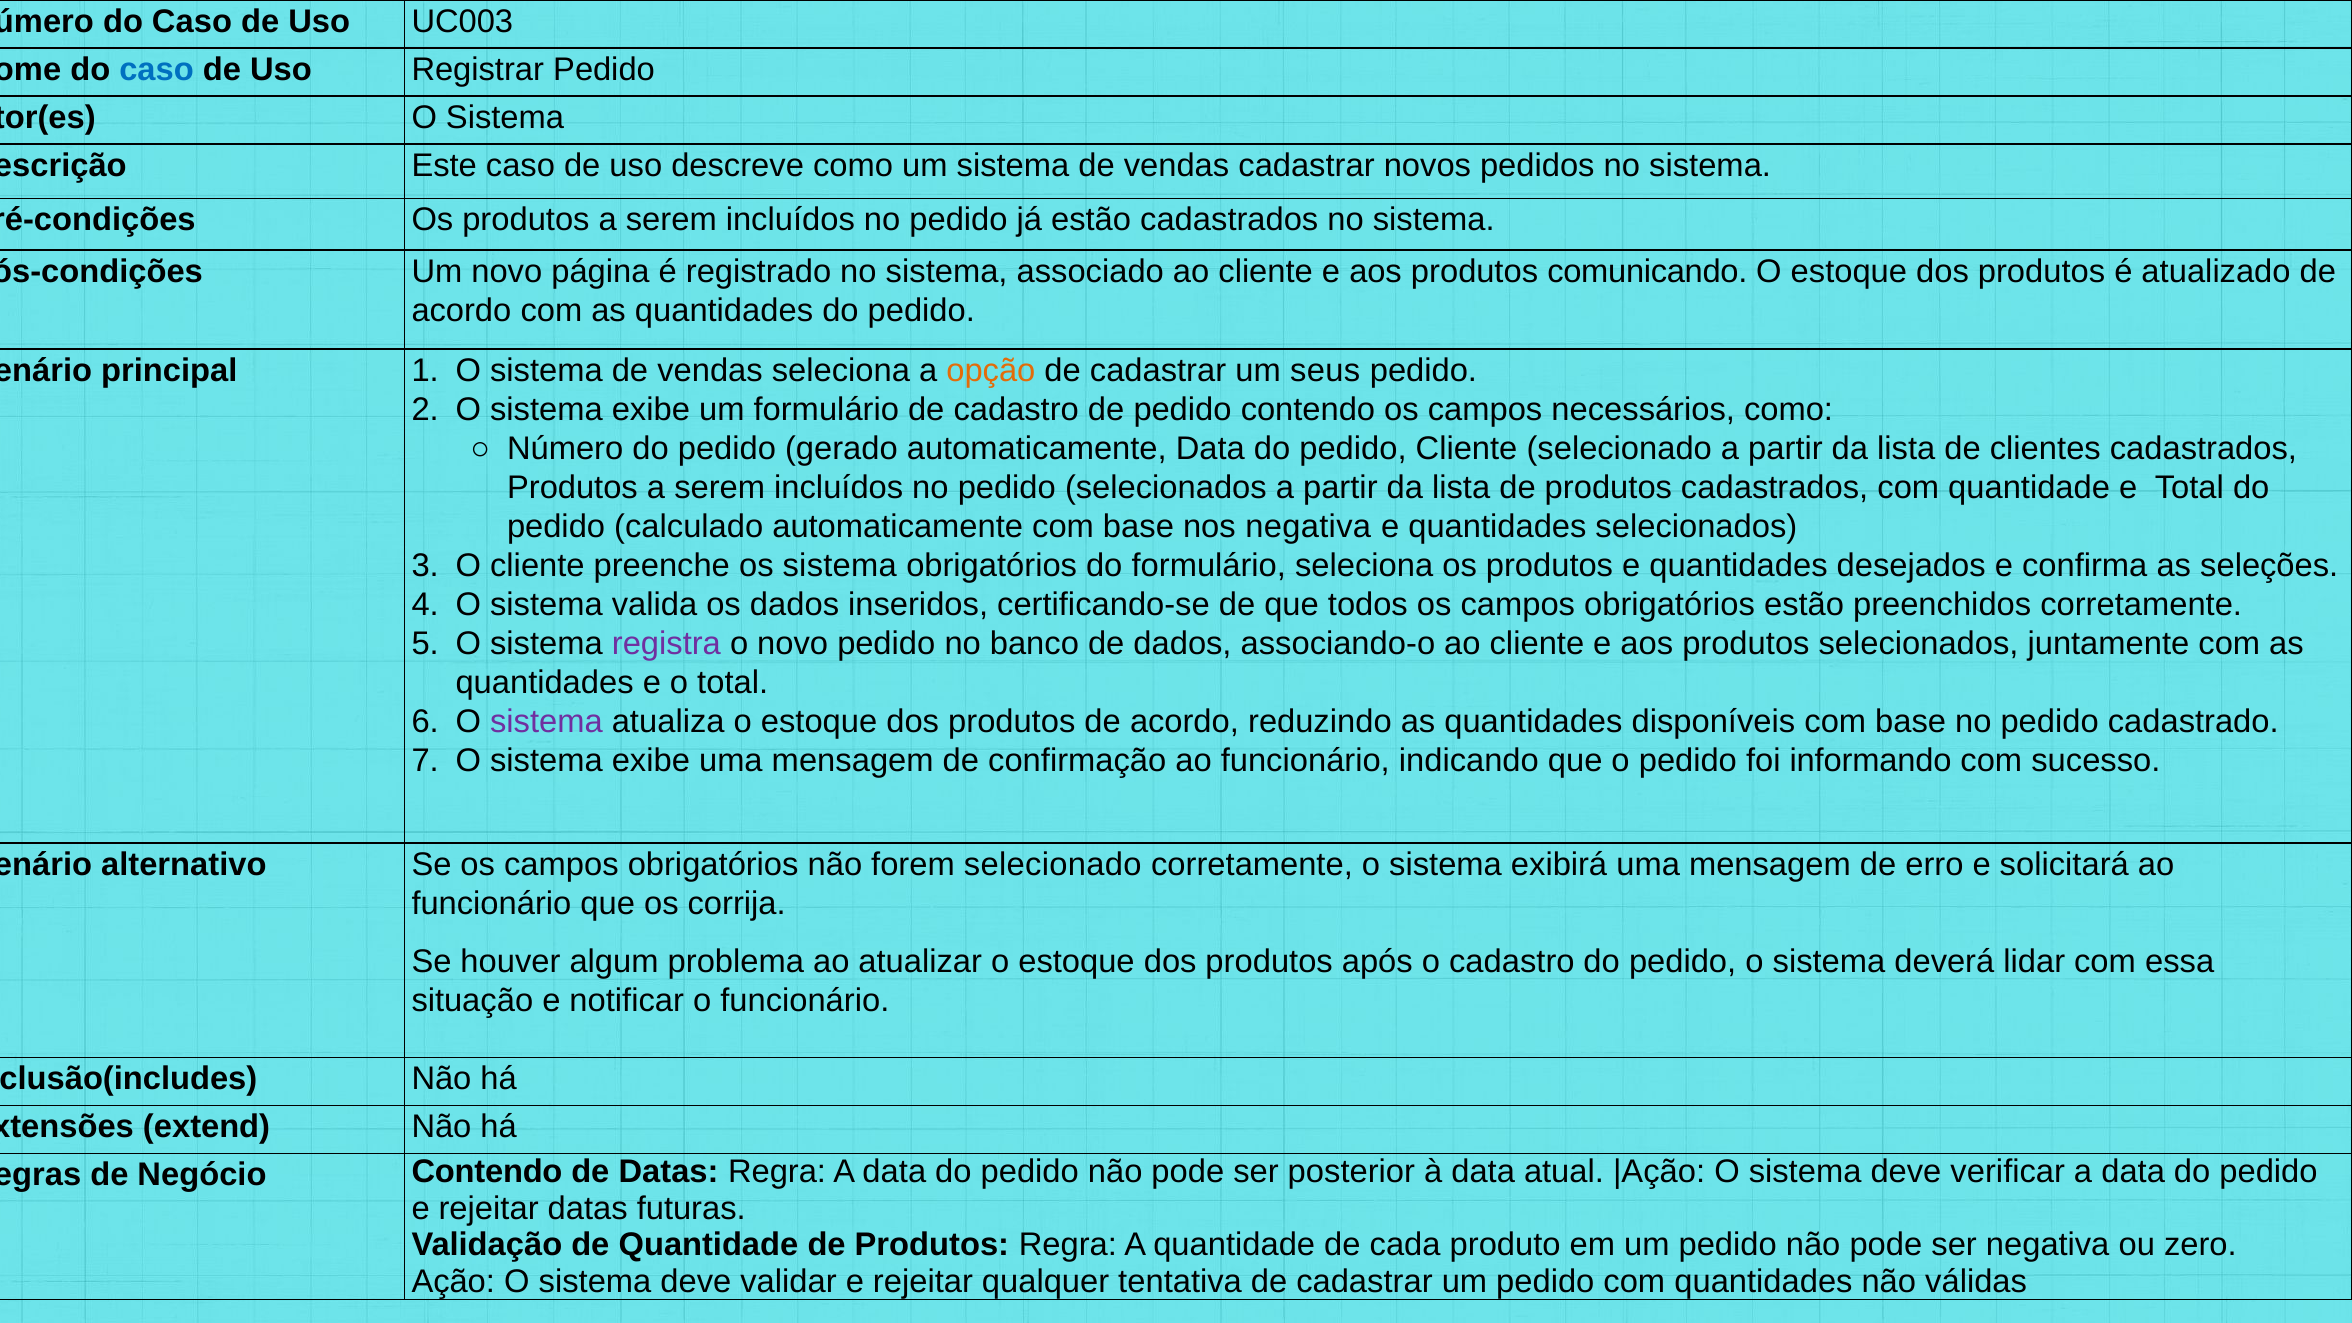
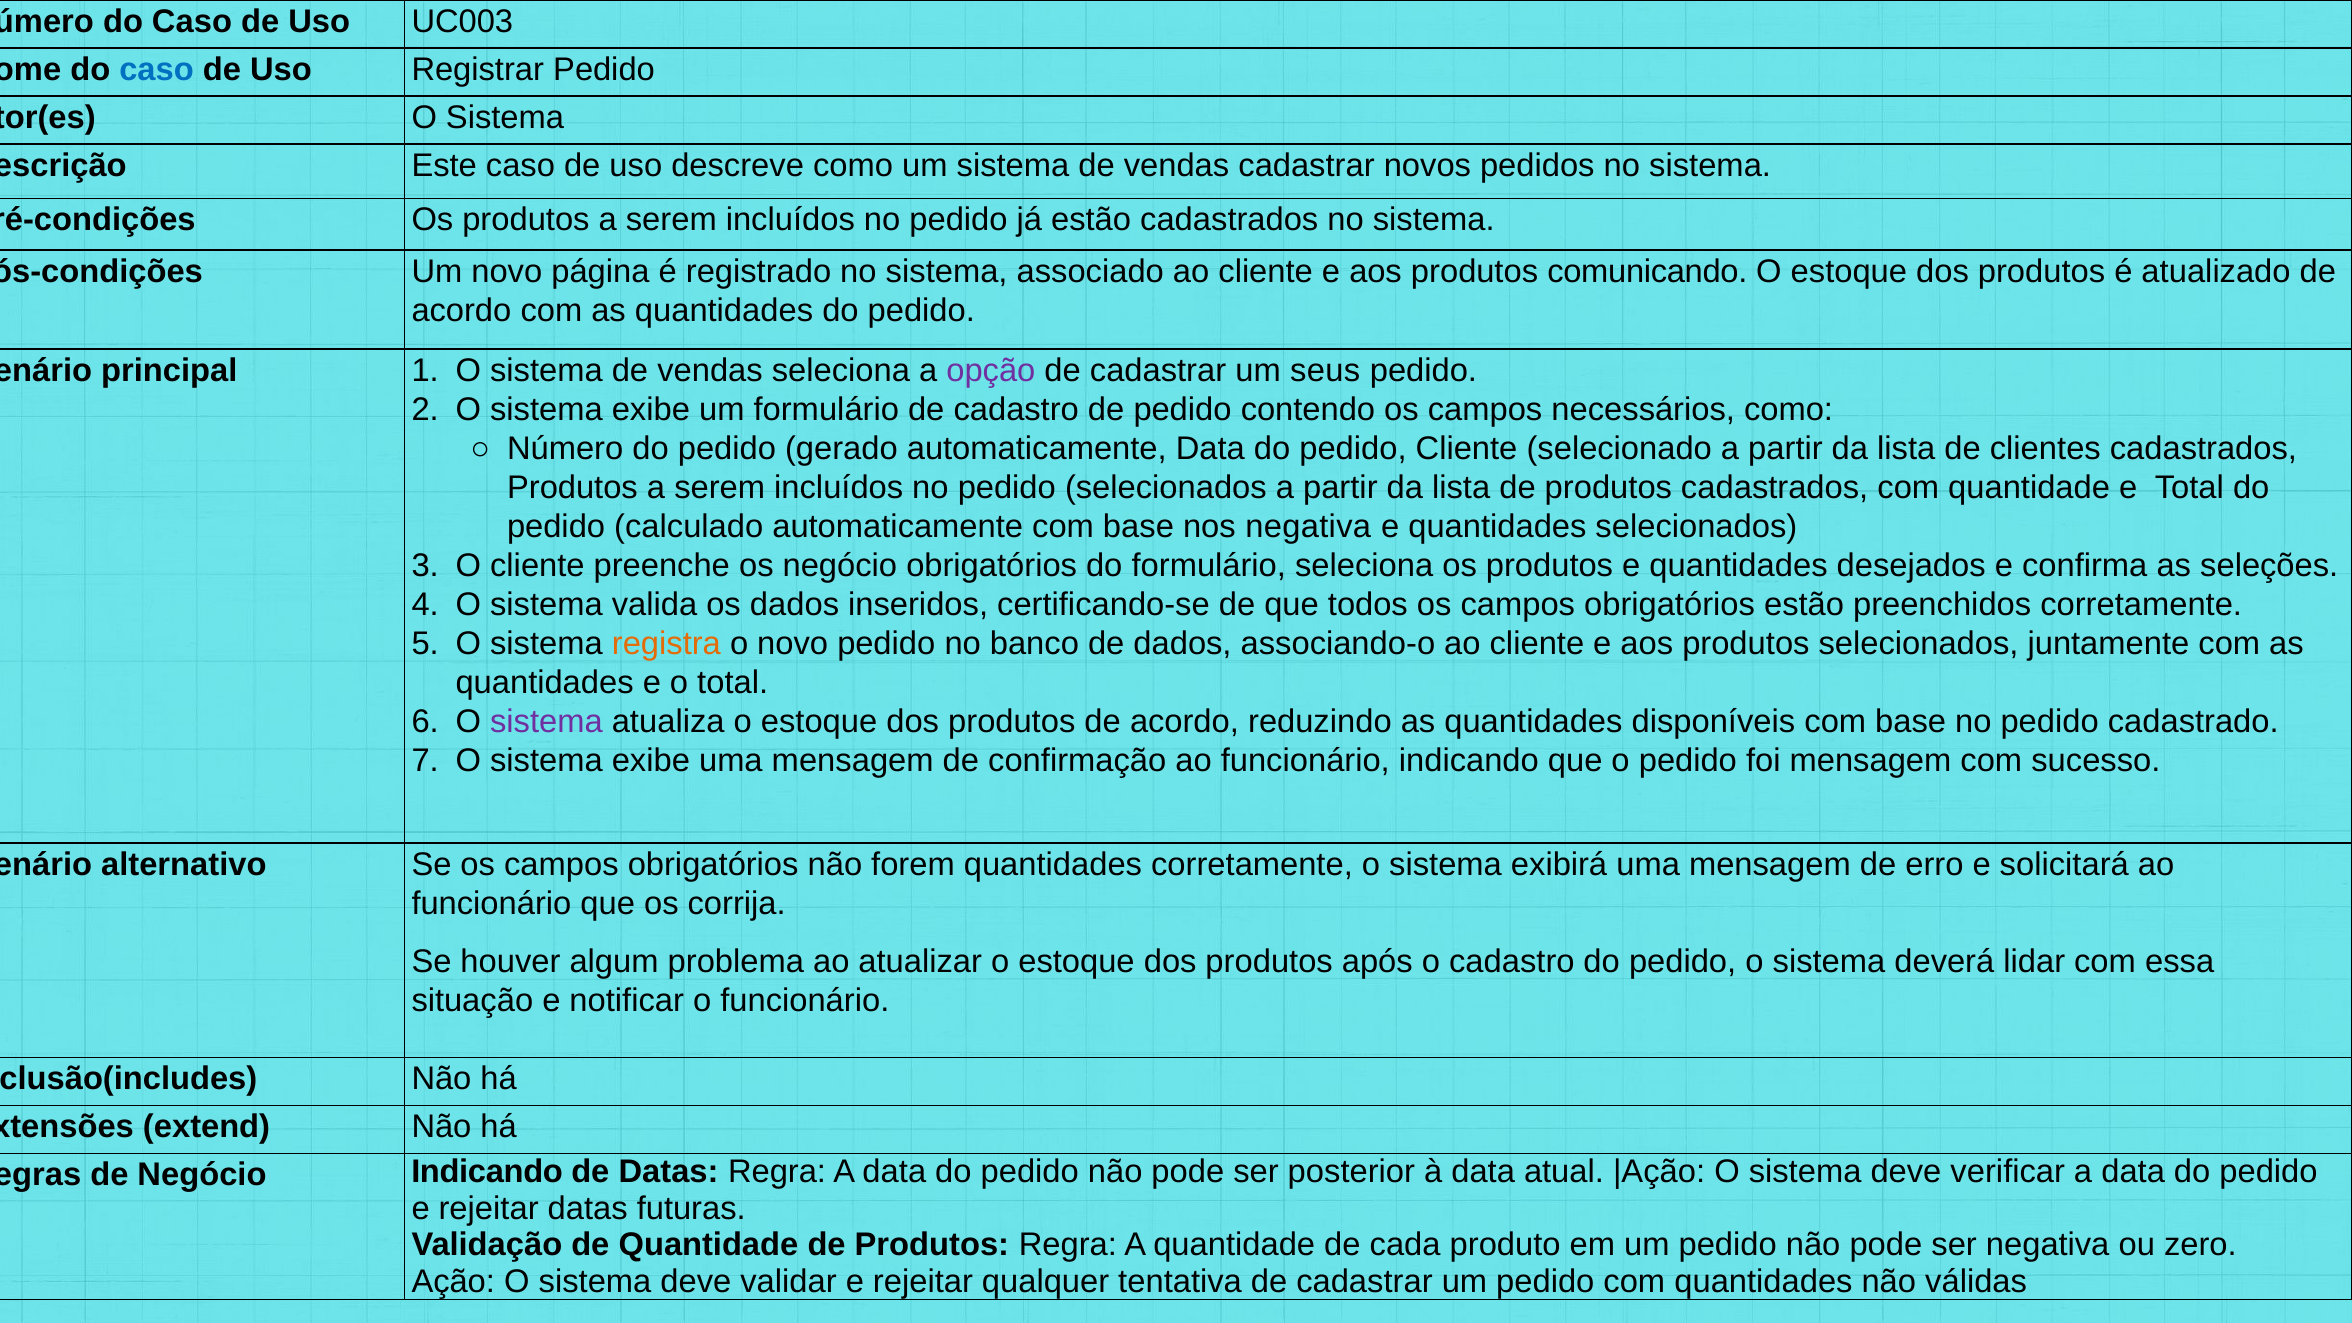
opção colour: orange -> purple (991, 370)
os sistema: sistema -> negócio (840, 565)
registra colour: purple -> orange (666, 643)
foi informando: informando -> mensagem (1870, 760)
forem selecionado: selecionado -> quantidades (1053, 864)
Negócio Contendo: Contendo -> Indicando (487, 1172)
